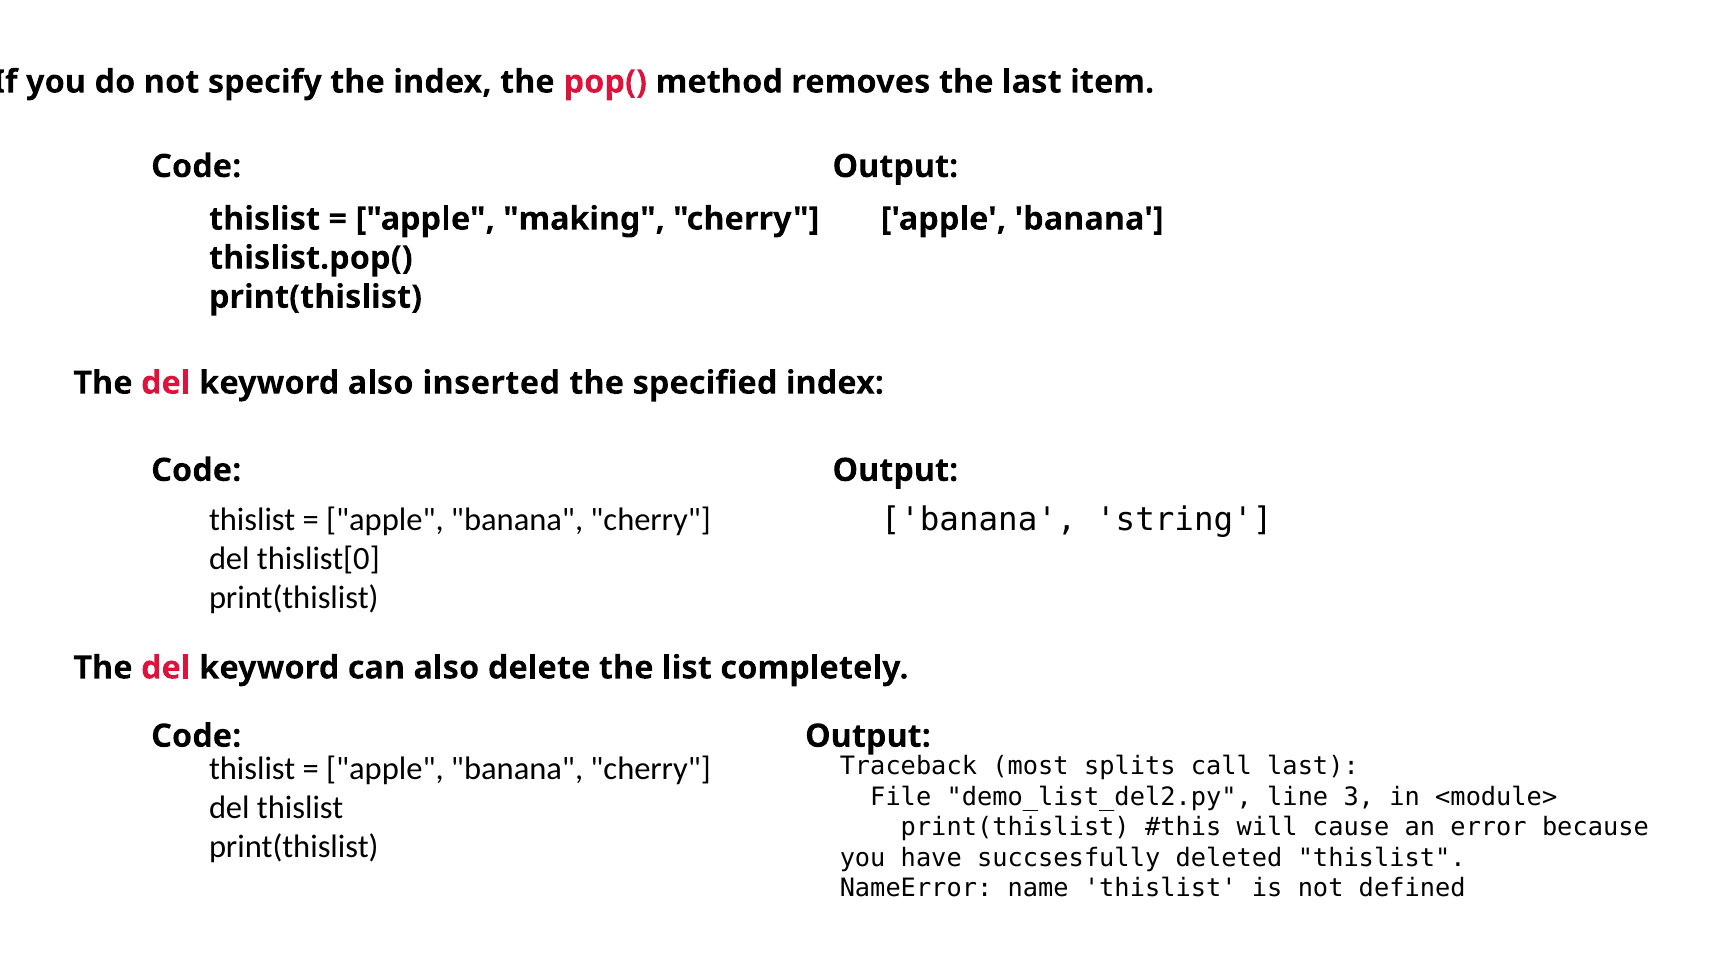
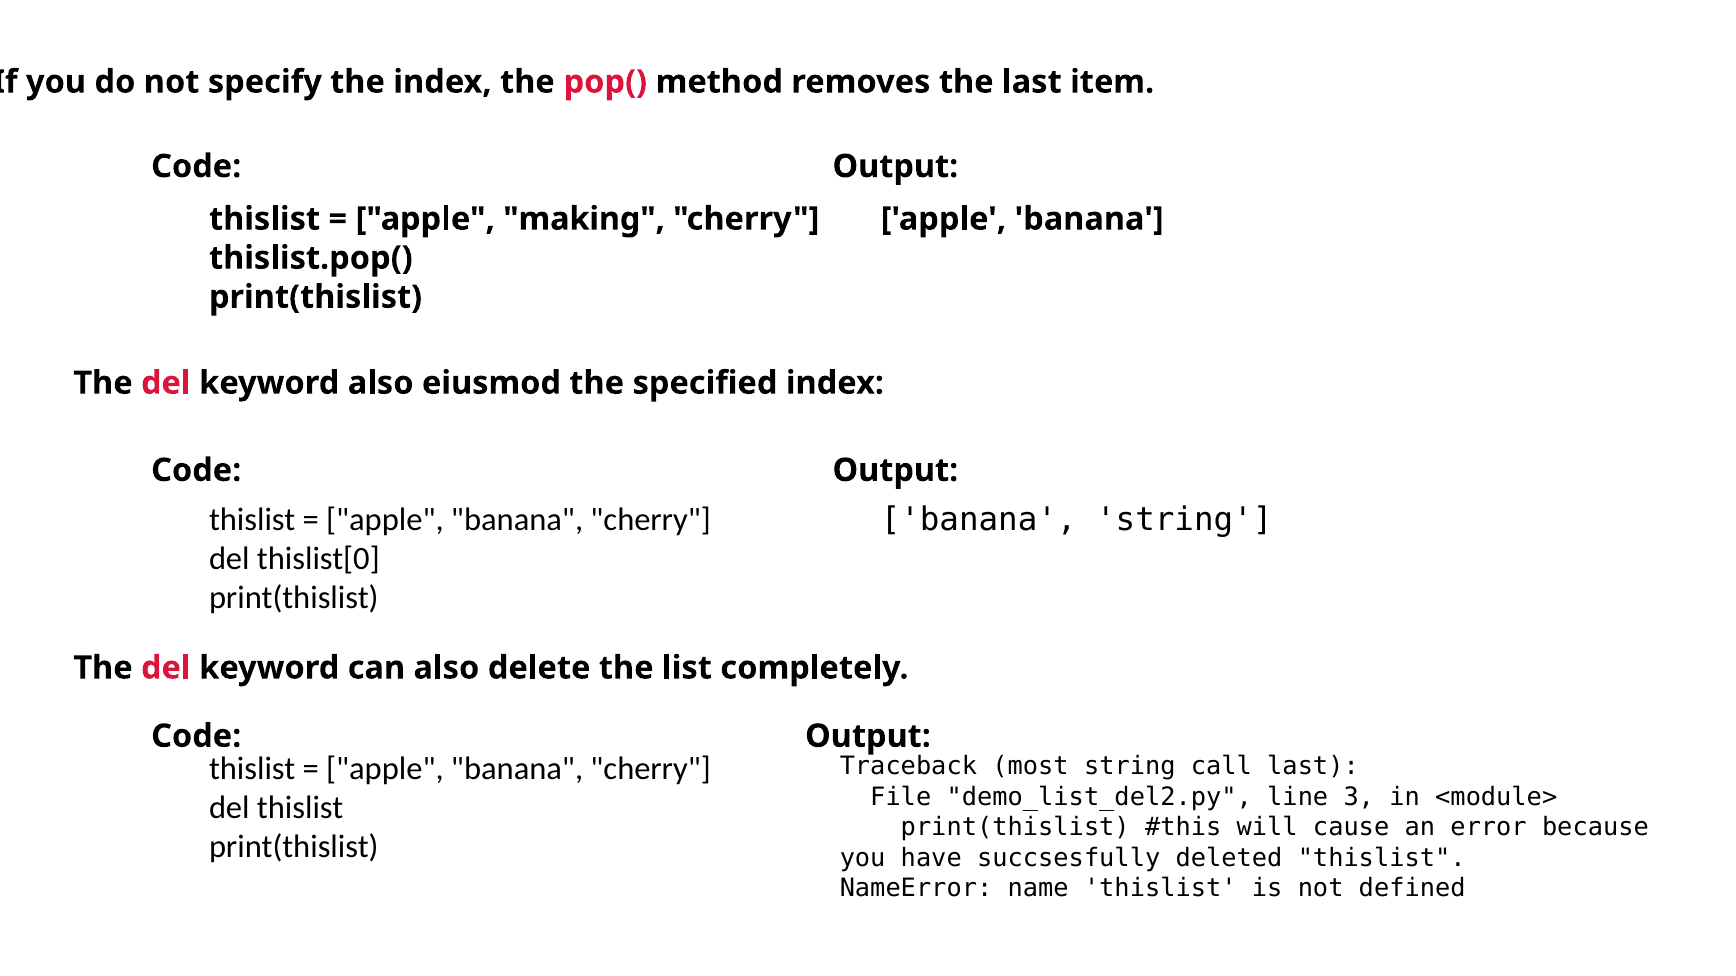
inserted: inserted -> eiusmod (491, 383)
most splits: splits -> string (1130, 767)
